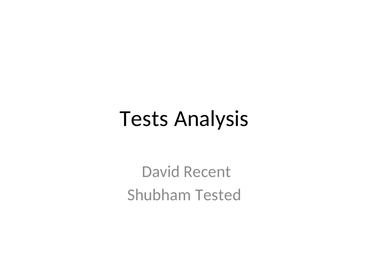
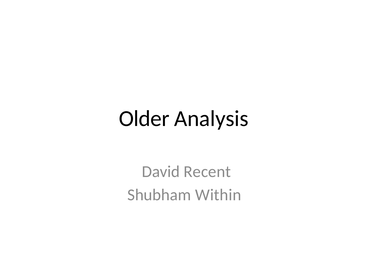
Tests: Tests -> Older (144, 118)
Tested: Tested -> Within (218, 195)
